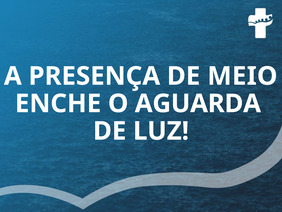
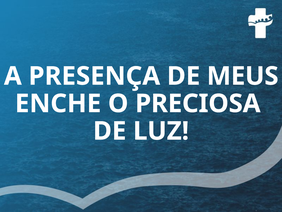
MEIO: MEIO -> MEUS (243, 76)
AGUARDA: AGUARDA -> PRECIOSA (198, 103)
